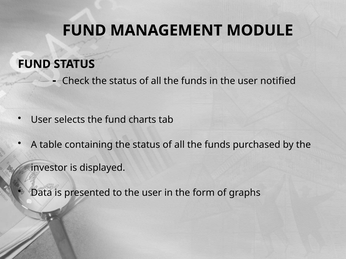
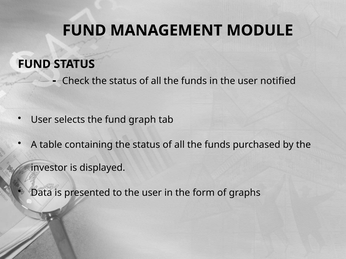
charts: charts -> graph (142, 120)
